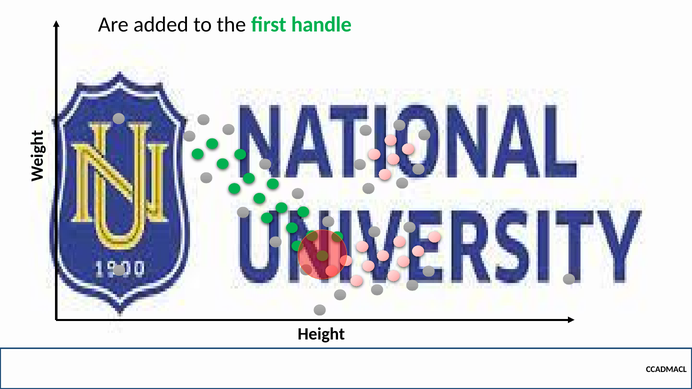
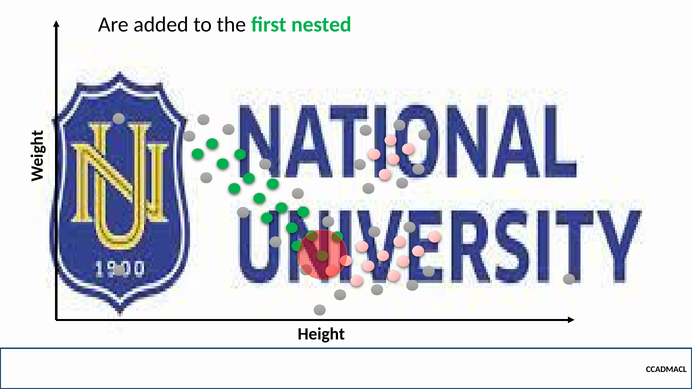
handle: handle -> nested (321, 25)
